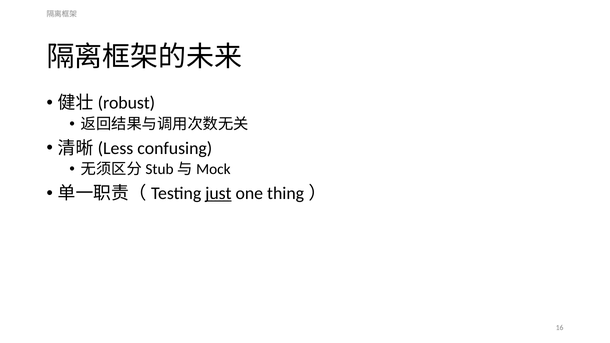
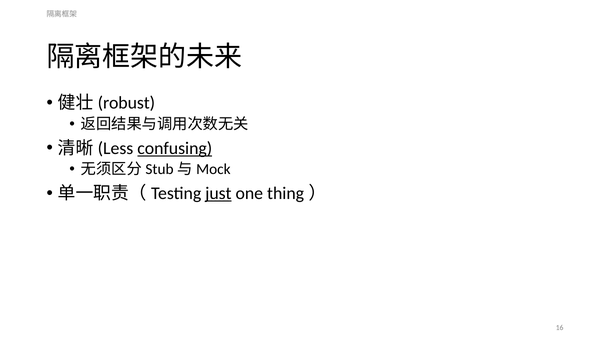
confusing underline: none -> present (175, 148)
